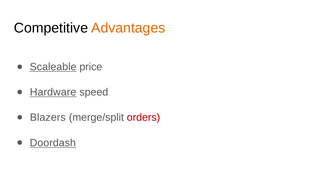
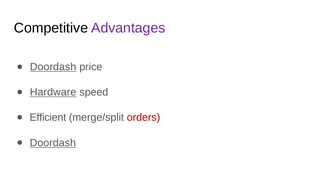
Advantages colour: orange -> purple (128, 28)
Scaleable: Scaleable -> Doordash (53, 67)
Blazers: Blazers -> Efficient (48, 117)
